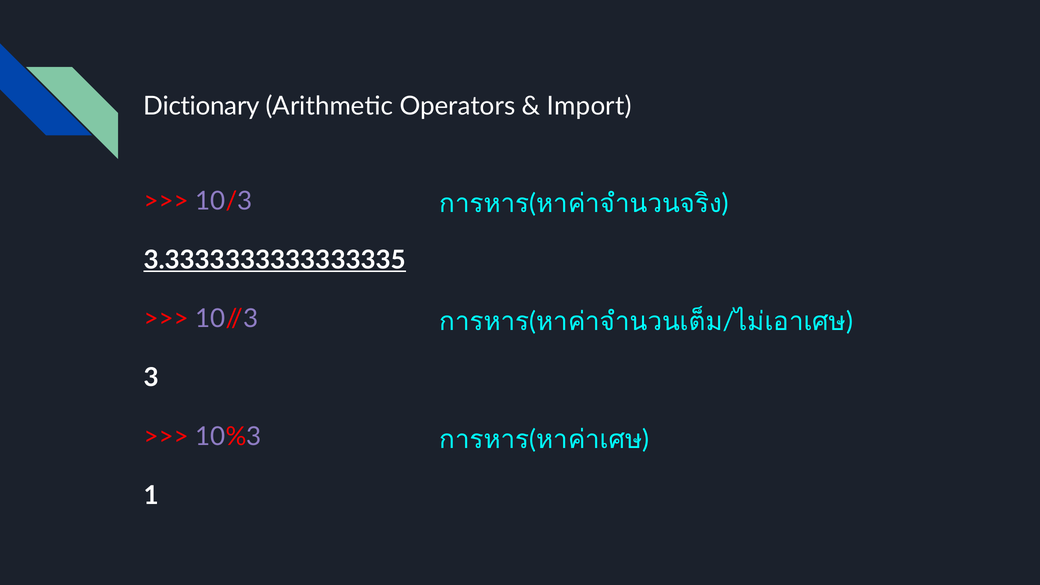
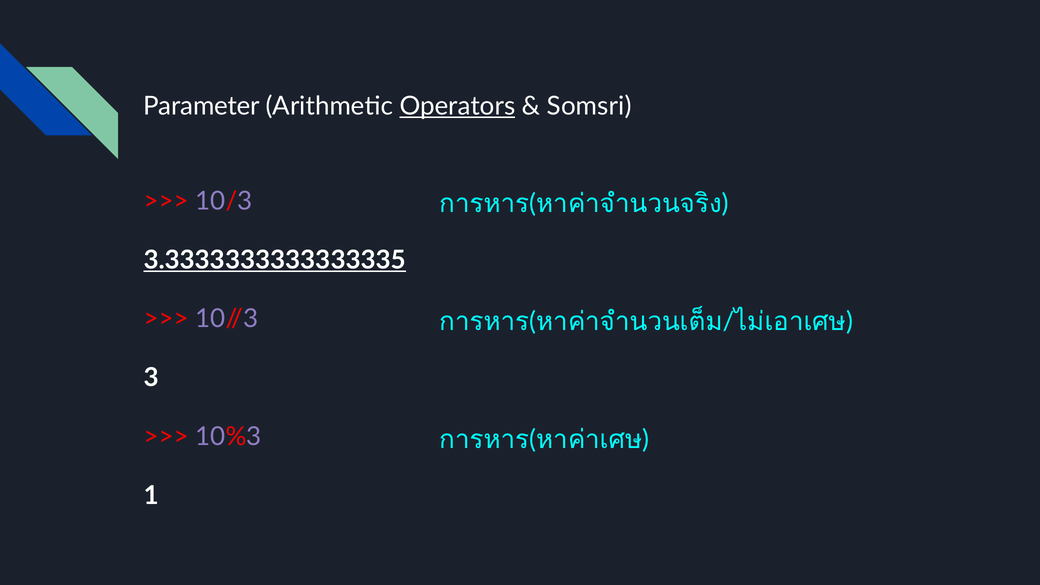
Dictionary: Dictionary -> Parameter (201, 106)
Operators underline: none -> present (457, 106)
Import: Import -> Somsri (589, 106)
